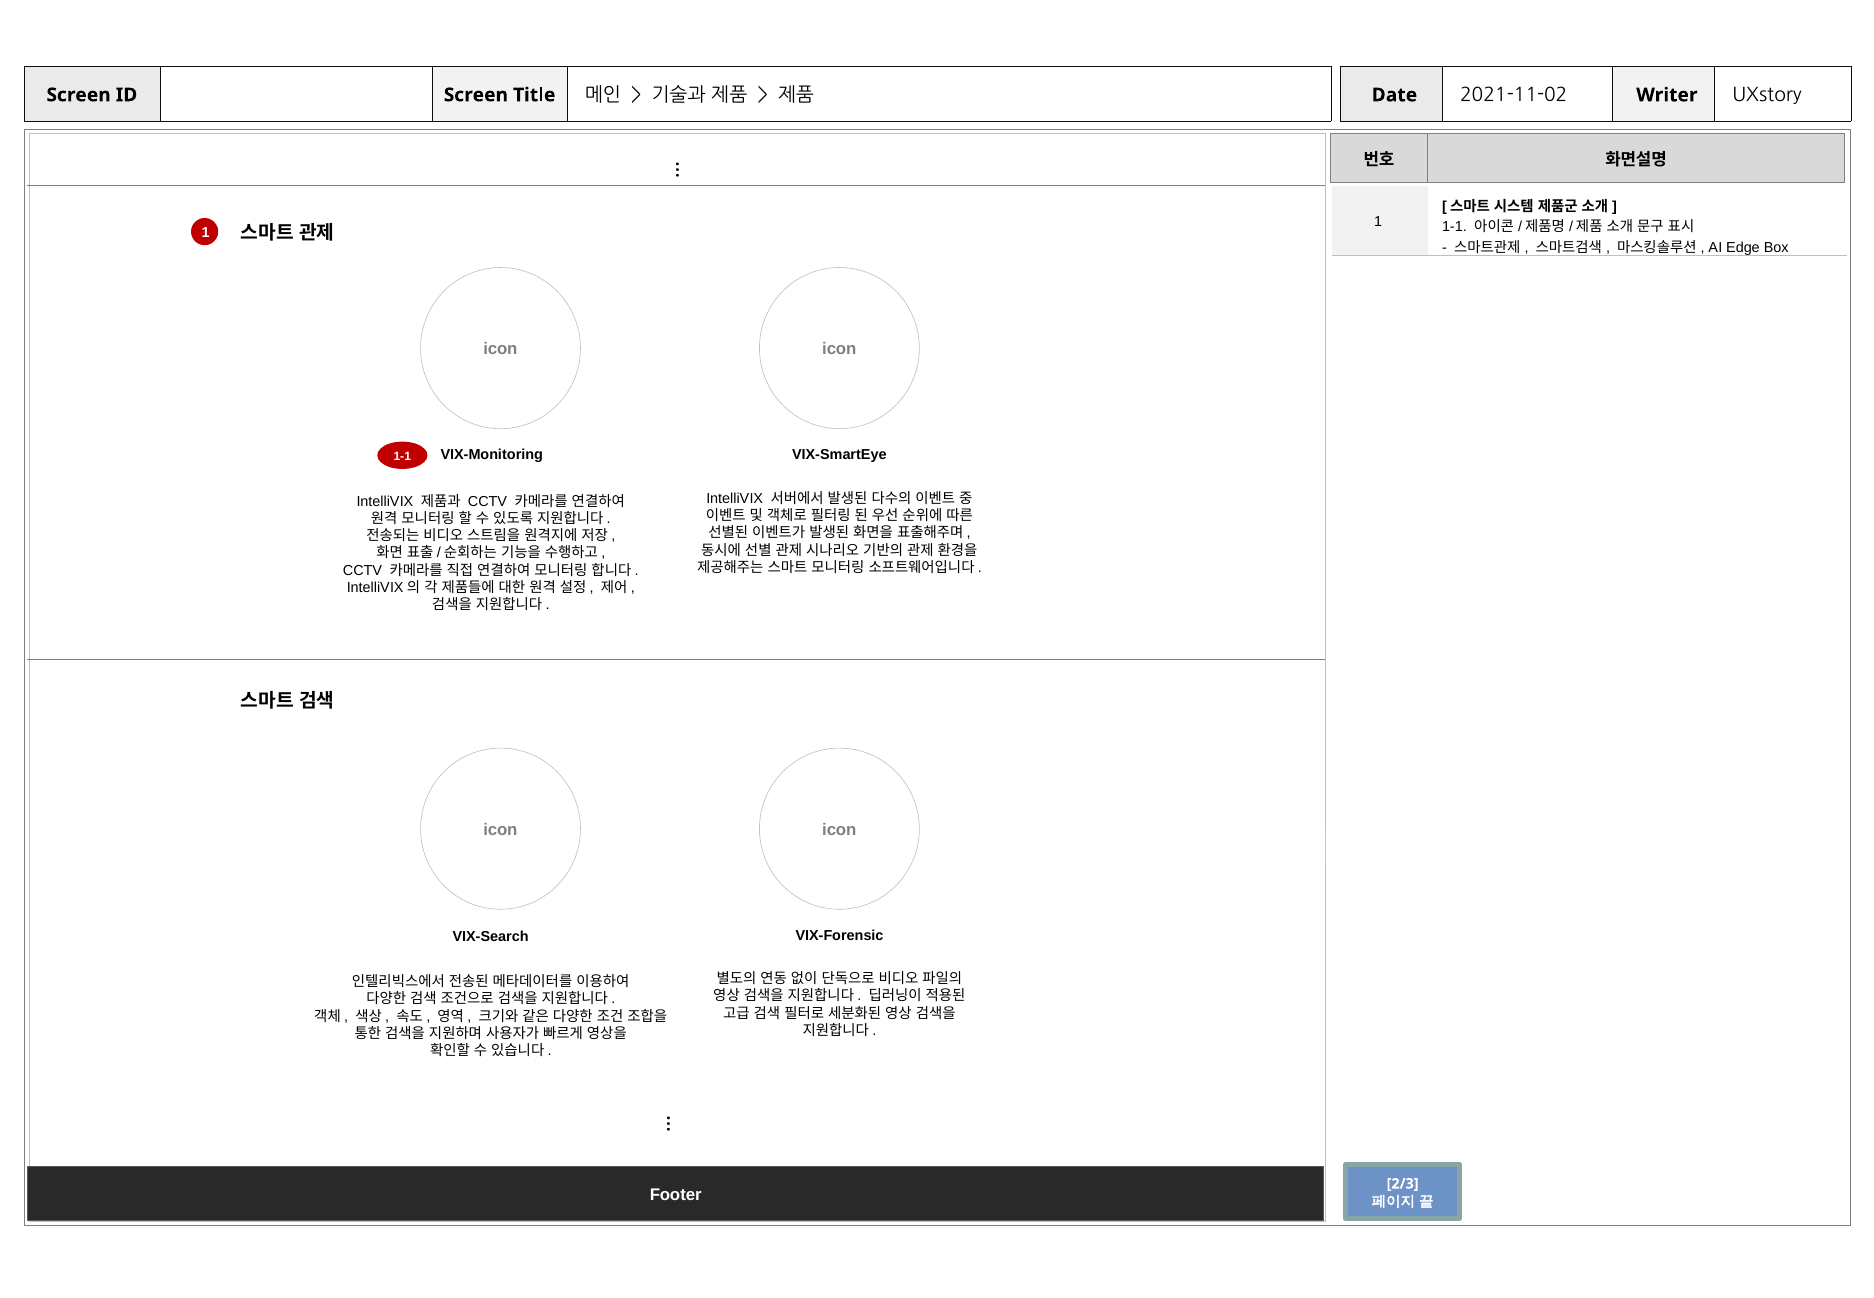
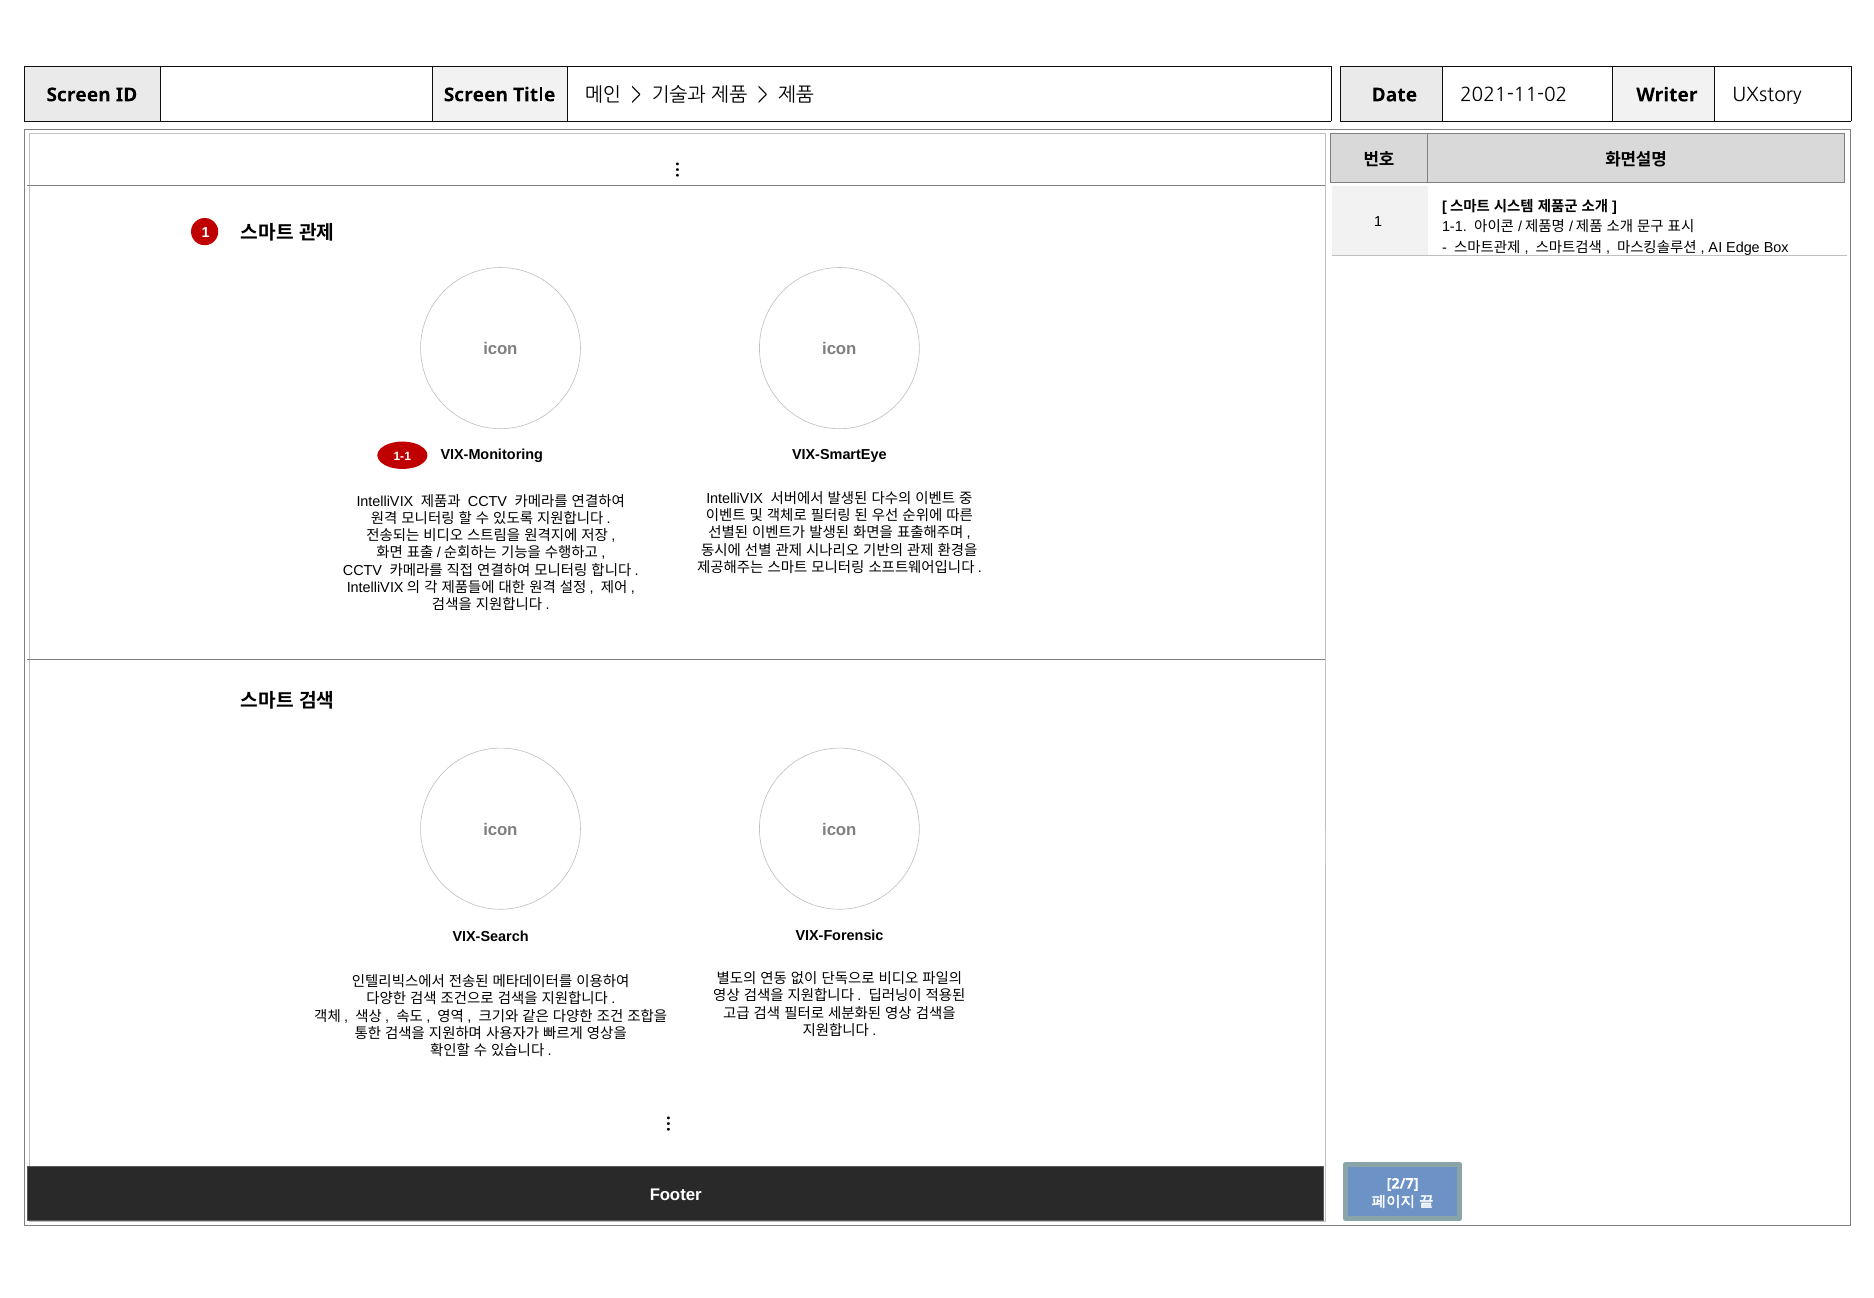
2/3: 2/3 -> 2/7 (1403, 1183)
